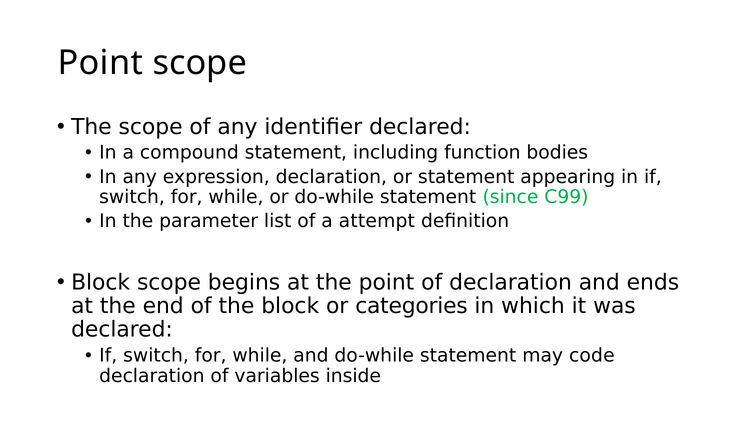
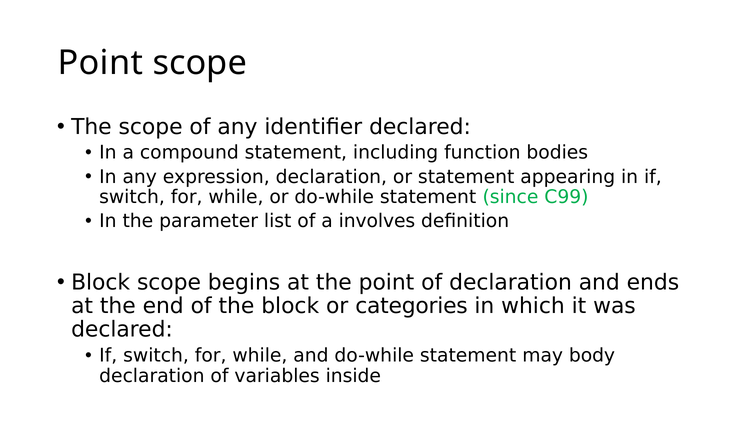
attempt: attempt -> involves (377, 221)
code: code -> body (592, 355)
